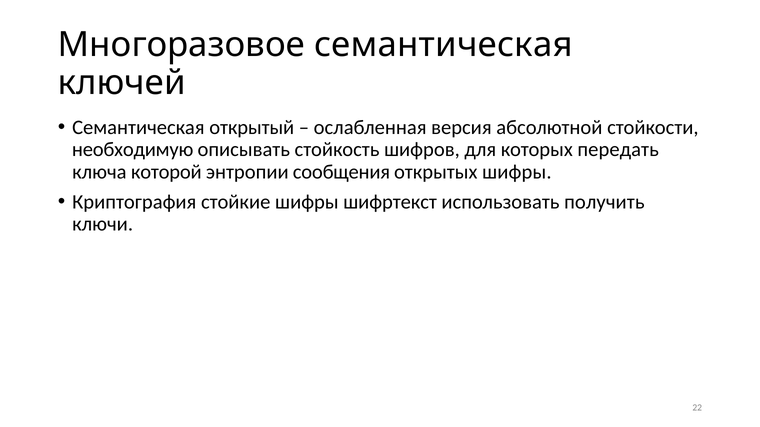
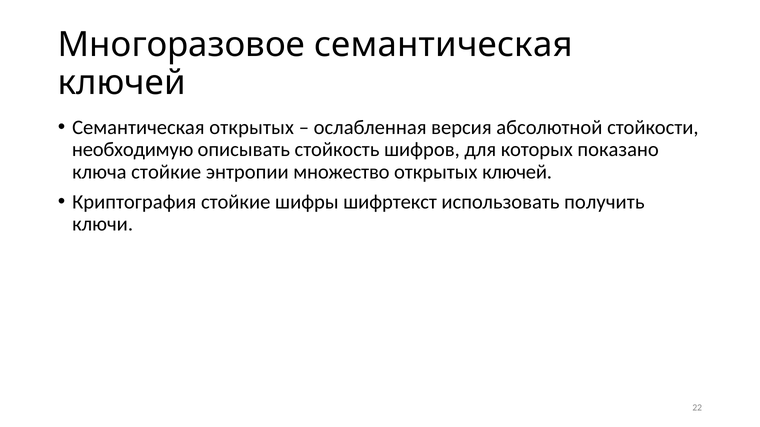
Семантическая открытый: открытый -> открытых (252, 128)
передать: передать -> показано (618, 150)
ключа которой: которой -> стойкие (166, 172)
сообщения: сообщения -> множество (341, 172)
открытых шифры: шифры -> ключей (517, 172)
